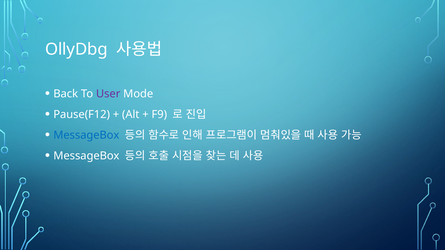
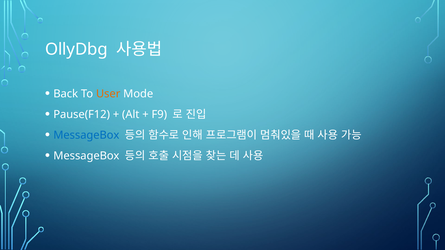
User colour: purple -> orange (108, 94)
